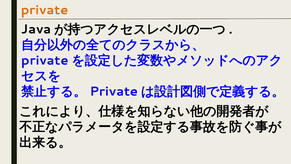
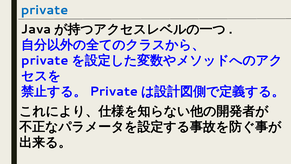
private colour: orange -> blue (45, 10)
